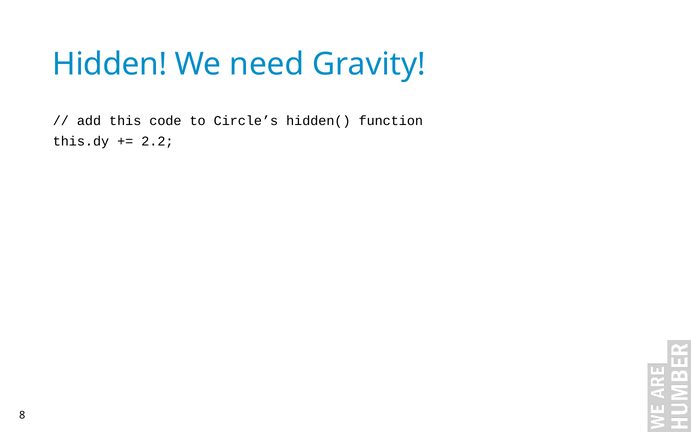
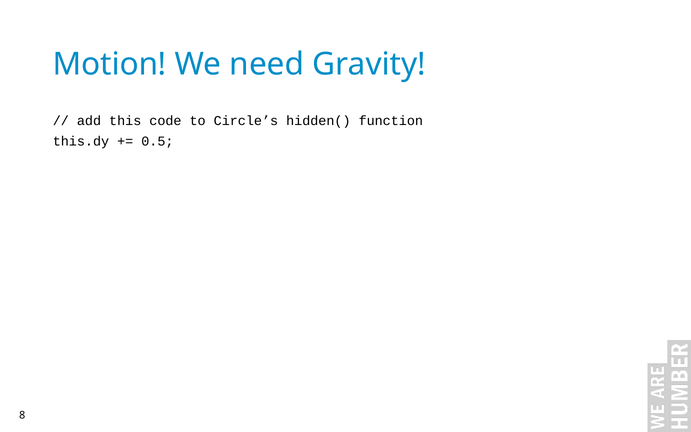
Hidden: Hidden -> Motion (110, 64)
2.2: 2.2 -> 0.5 (157, 141)
